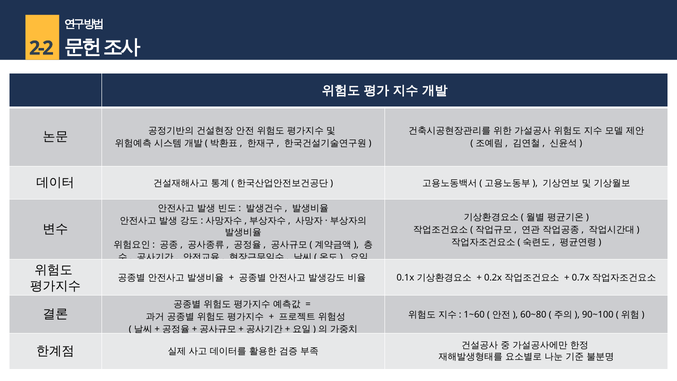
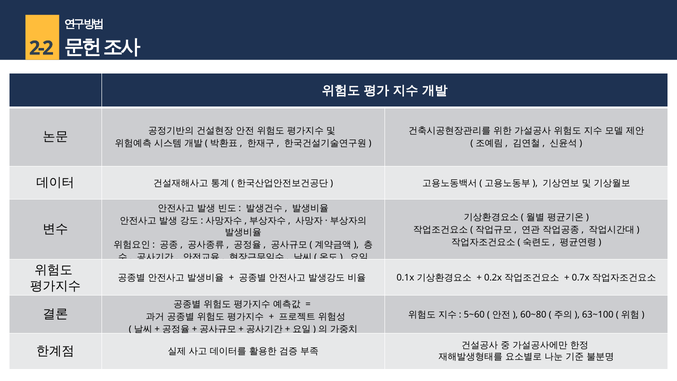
1~60: 1~60 -> 5~60 (474, 315)
90~100: 90~100 -> 63~100 (598, 315)
